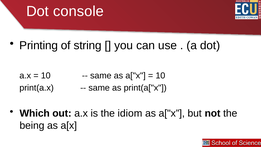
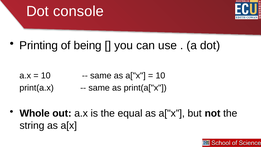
string: string -> being (88, 45)
Which: Which -> Whole (35, 113)
idiom: idiom -> equal (130, 113)
being: being -> string (32, 125)
